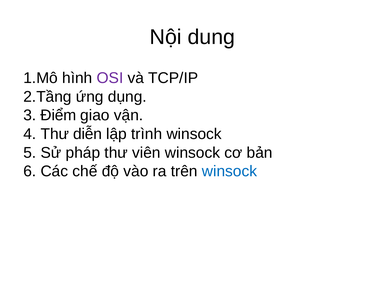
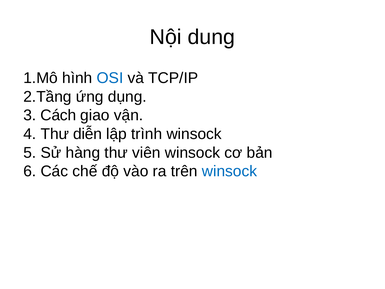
OSI colour: purple -> blue (110, 78)
Điểm: Điểm -> Cách (58, 115)
pháp: pháp -> hàng (83, 152)
